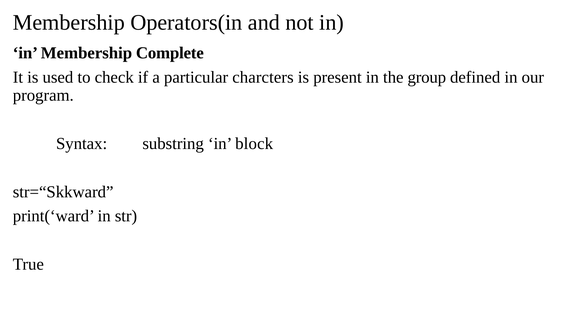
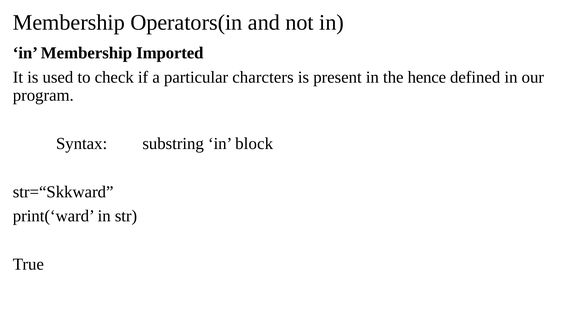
Complete: Complete -> Imported (170, 53)
group: group -> hence (427, 77)
